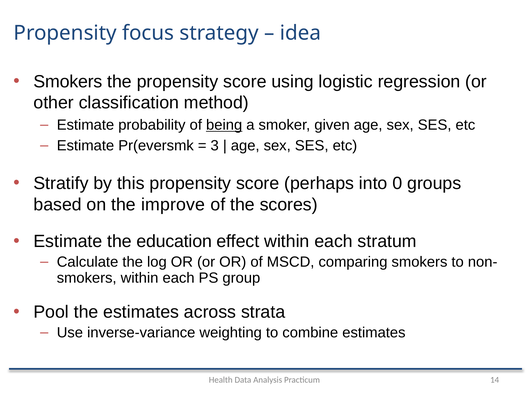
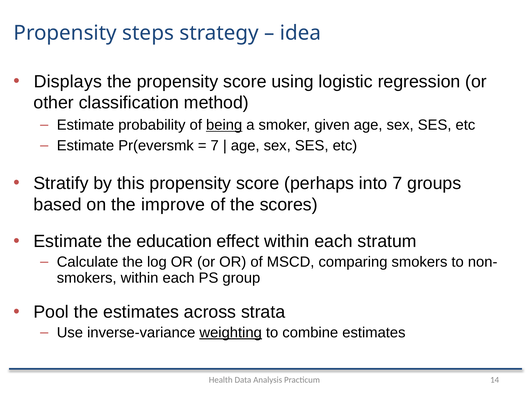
focus: focus -> steps (148, 33)
Smokers: Smokers -> Displays (68, 82)
3: 3 -> 7 (215, 146)
into 0: 0 -> 7 (397, 183)
weighting underline: none -> present (231, 333)
